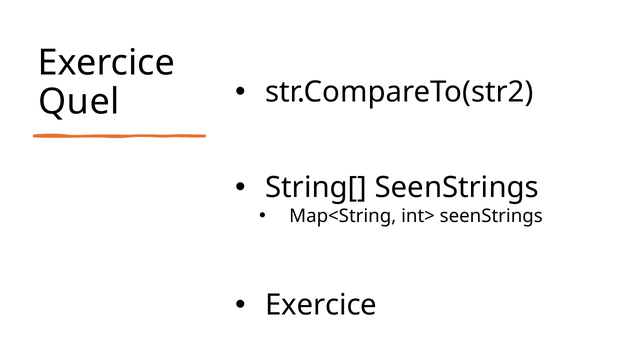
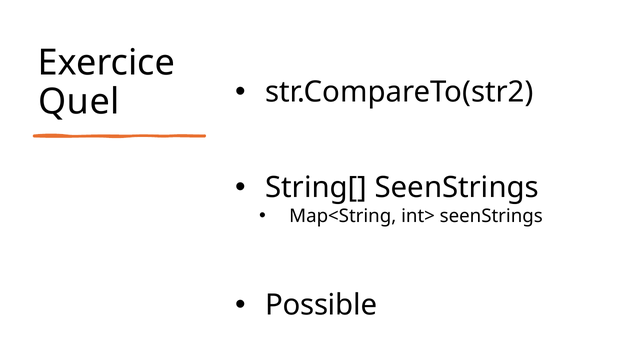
Exercice: Exercice -> Possible (321, 305)
